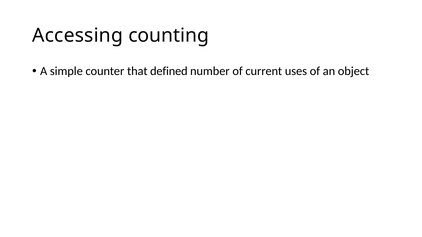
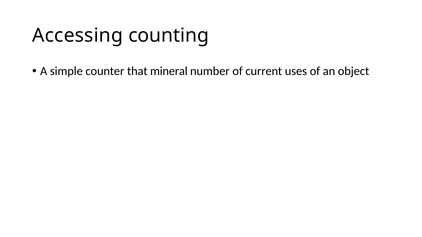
defined: defined -> mineral (169, 71)
